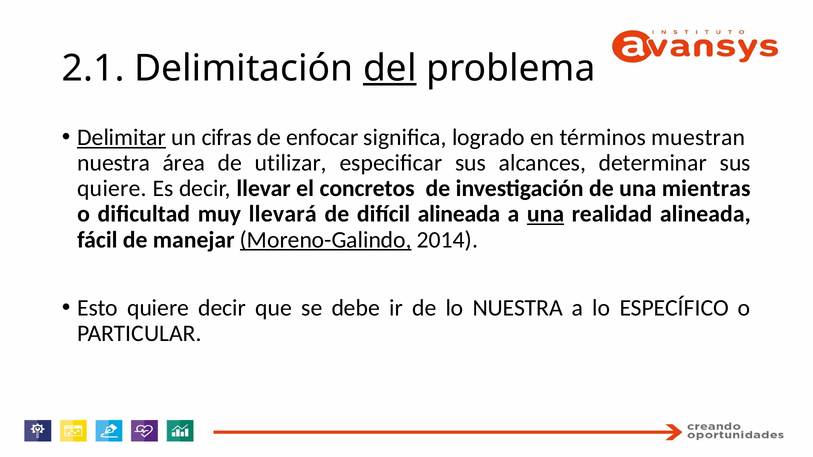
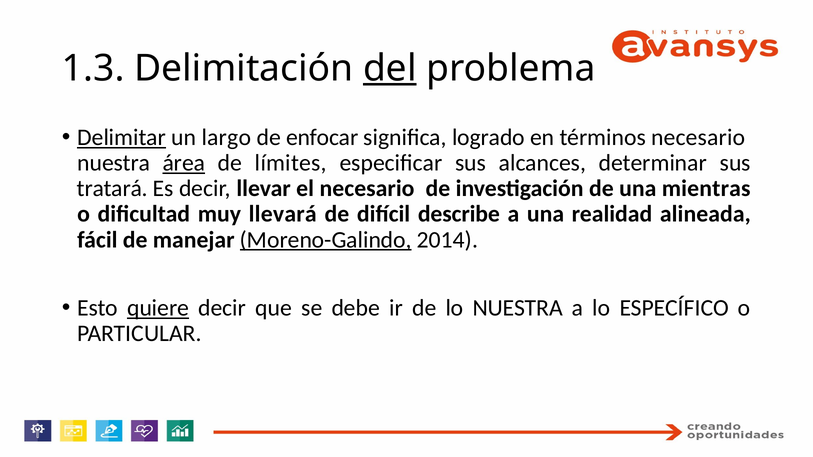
2.1: 2.1 -> 1.3 (93, 68)
cifras: cifras -> largo (226, 137)
términos muestran: muestran -> necesario (698, 137)
área underline: none -> present (184, 163)
utilizar: utilizar -> límites (291, 163)
quiere: quiere -> tratará (112, 189)
el concretos: concretos -> necesario (367, 189)
difícil alineada: alineada -> describe (459, 214)
una underline: present -> none (546, 214)
quiere underline: none -> present (158, 308)
